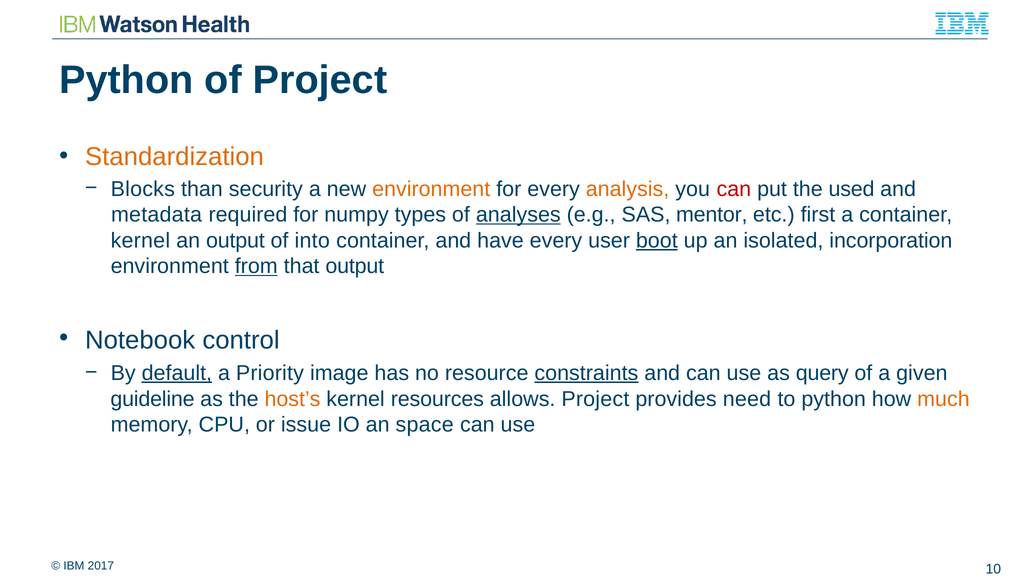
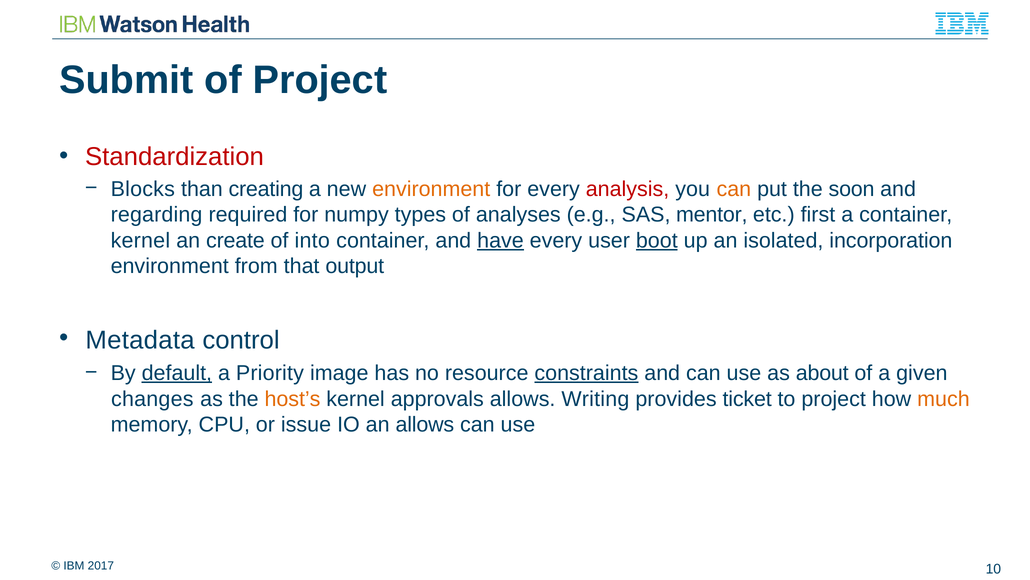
Python: Python -> Submit (126, 80)
Standardization colour: orange -> red (174, 156)
security: security -> creating (266, 189)
analysis colour: orange -> red (628, 189)
can colour: red -> orange (734, 189)
used: used -> soon (852, 189)
metadata: metadata -> regarding (157, 215)
analyses underline: present -> none (518, 215)
an output: output -> create (235, 240)
have underline: none -> present (500, 240)
from underline: present -> none (256, 266)
Notebook: Notebook -> Metadata (140, 340)
query: query -> about (822, 373)
guideline: guideline -> changes (152, 399)
resources: resources -> approvals (437, 399)
allows Project: Project -> Writing (595, 399)
need: need -> ticket (747, 399)
to python: python -> project (834, 399)
an space: space -> allows (425, 424)
